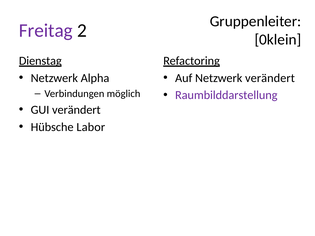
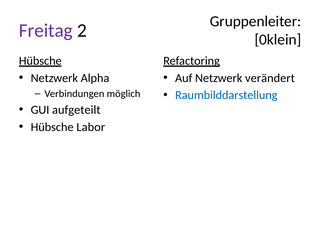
Dienstag: Dienstag -> Hübsche (40, 61)
Raumbilddarstellung colour: purple -> blue (226, 95)
GUI verändert: verändert -> aufgeteilt (76, 110)
